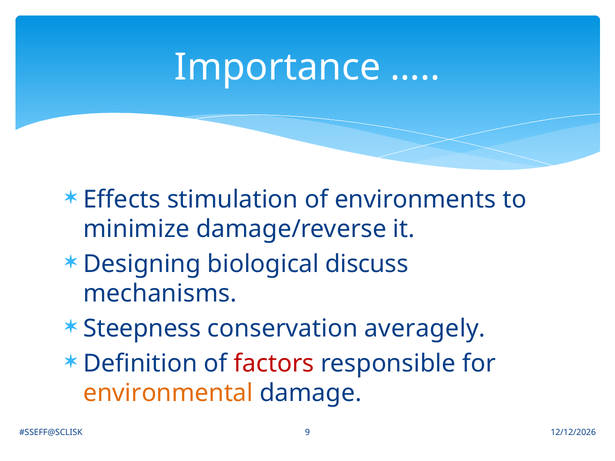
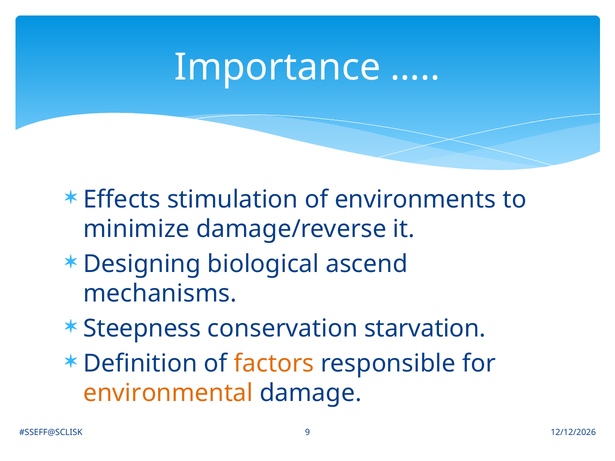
discuss: discuss -> ascend (367, 264)
averagely: averagely -> starvation (425, 329)
factors colour: red -> orange (274, 364)
